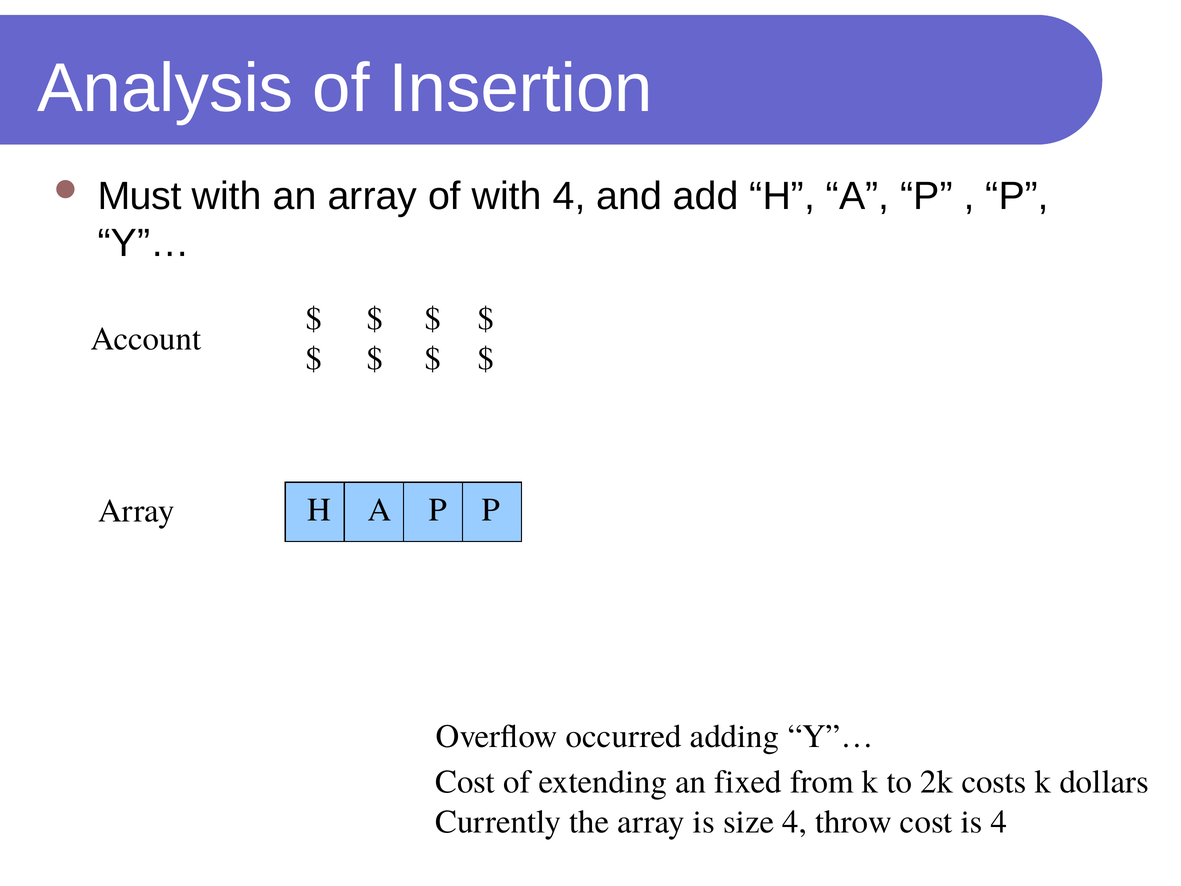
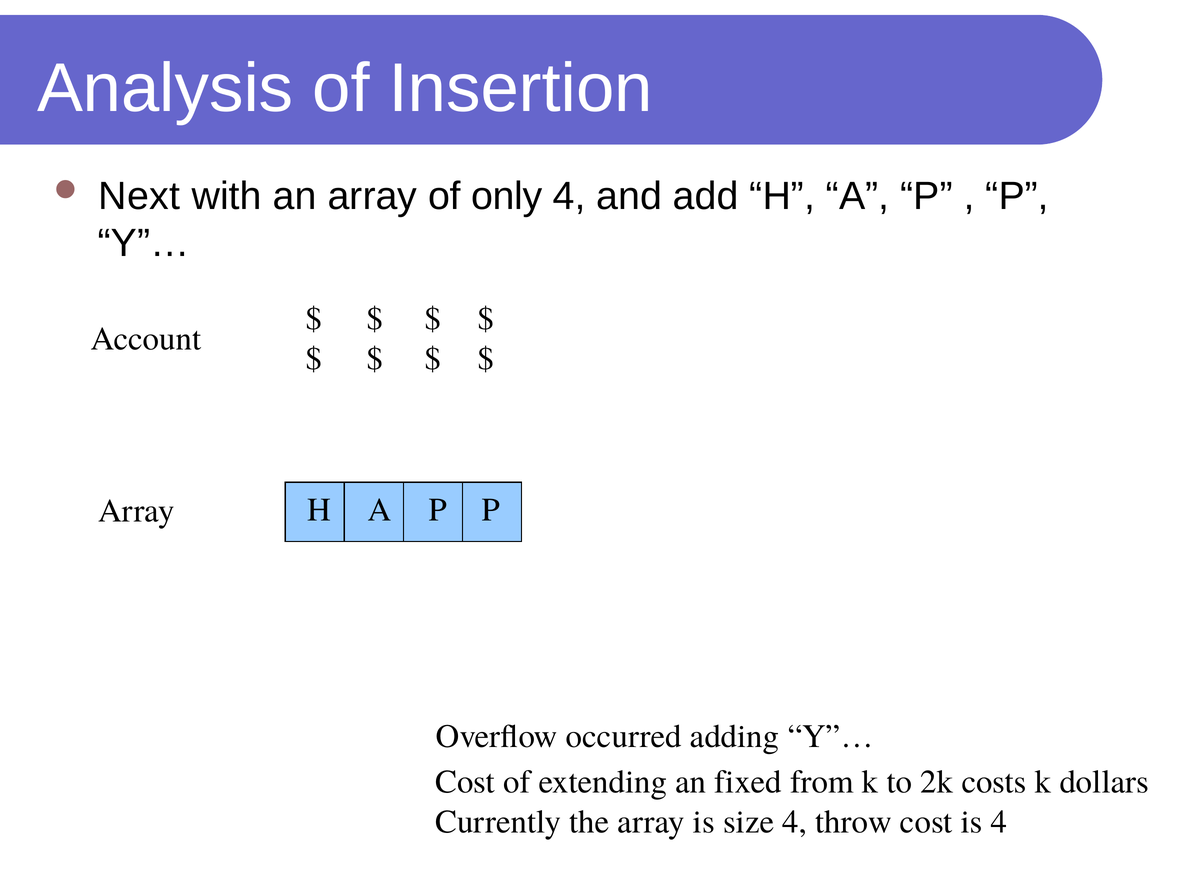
Must: Must -> Next (139, 196)
of with: with -> only (507, 196)
